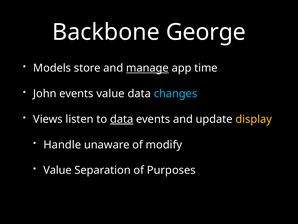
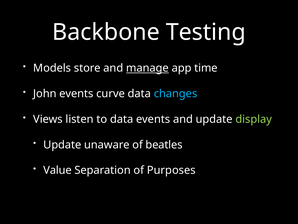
George: George -> Testing (206, 32)
events value: value -> curve (111, 93)
data underline: present -> none (122, 119)
display colour: yellow -> light green (254, 119)
Handle: Handle -> Update (62, 144)
modify: modify -> beatles (164, 144)
